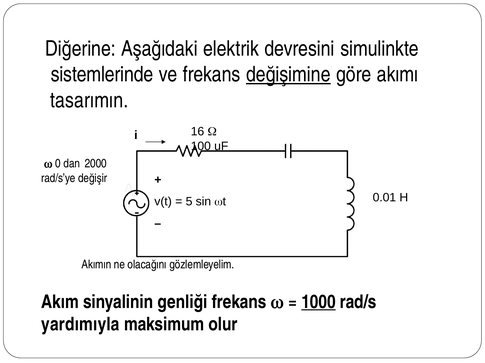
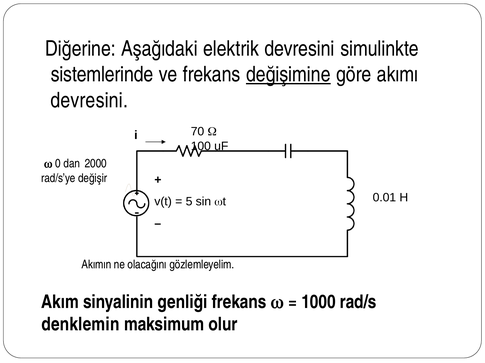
tasarımın: tasarımın -> devresini (89, 101)
16: 16 -> 70 (197, 132)
1000 underline: present -> none (319, 302)
yardımıyla: yardımıyla -> denklemin (80, 325)
